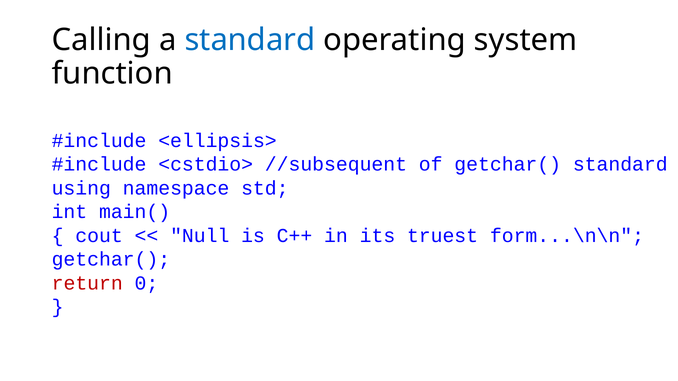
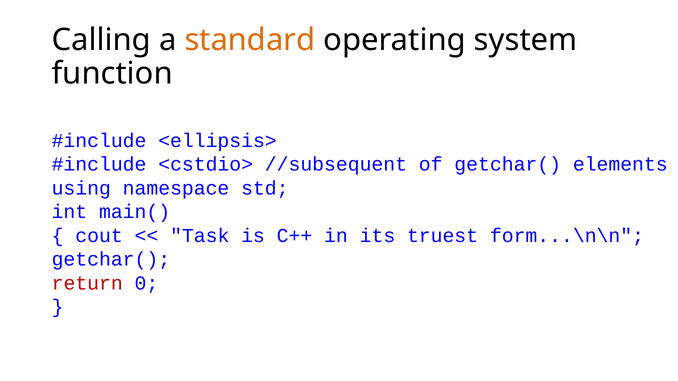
standard colour: blue -> orange (250, 40)
getchar( standard: standard -> elements (620, 165)
Null: Null -> Task (200, 236)
